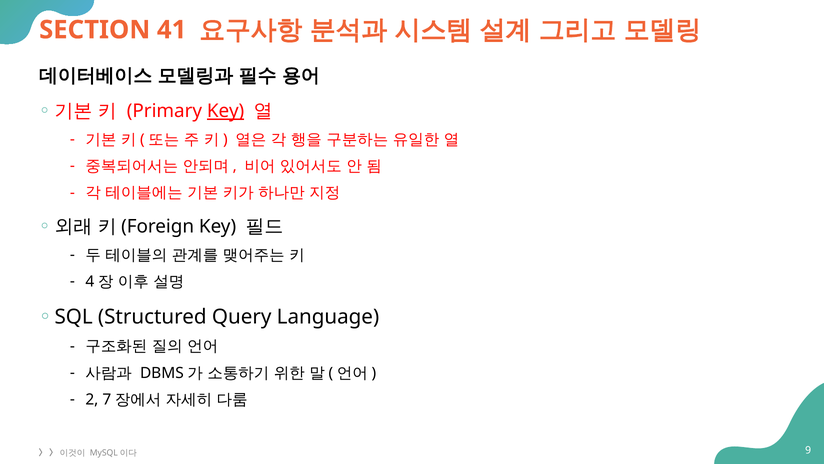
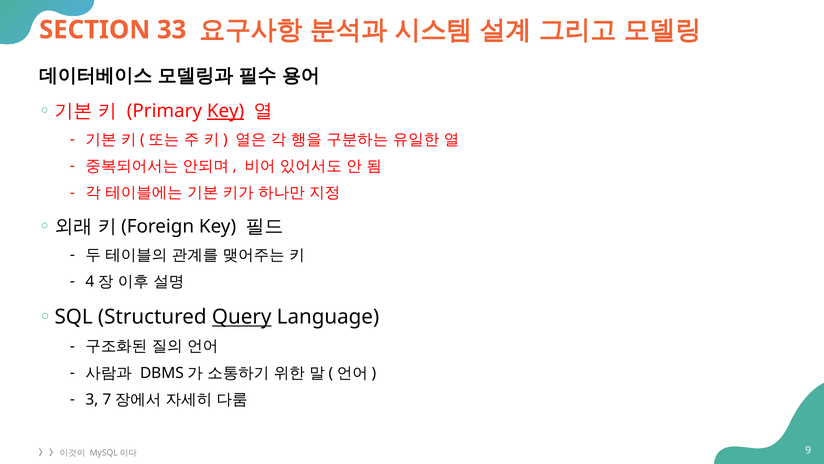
41: 41 -> 33 (172, 30)
Query underline: none -> present (242, 317)
2: 2 -> 3 (92, 399)
